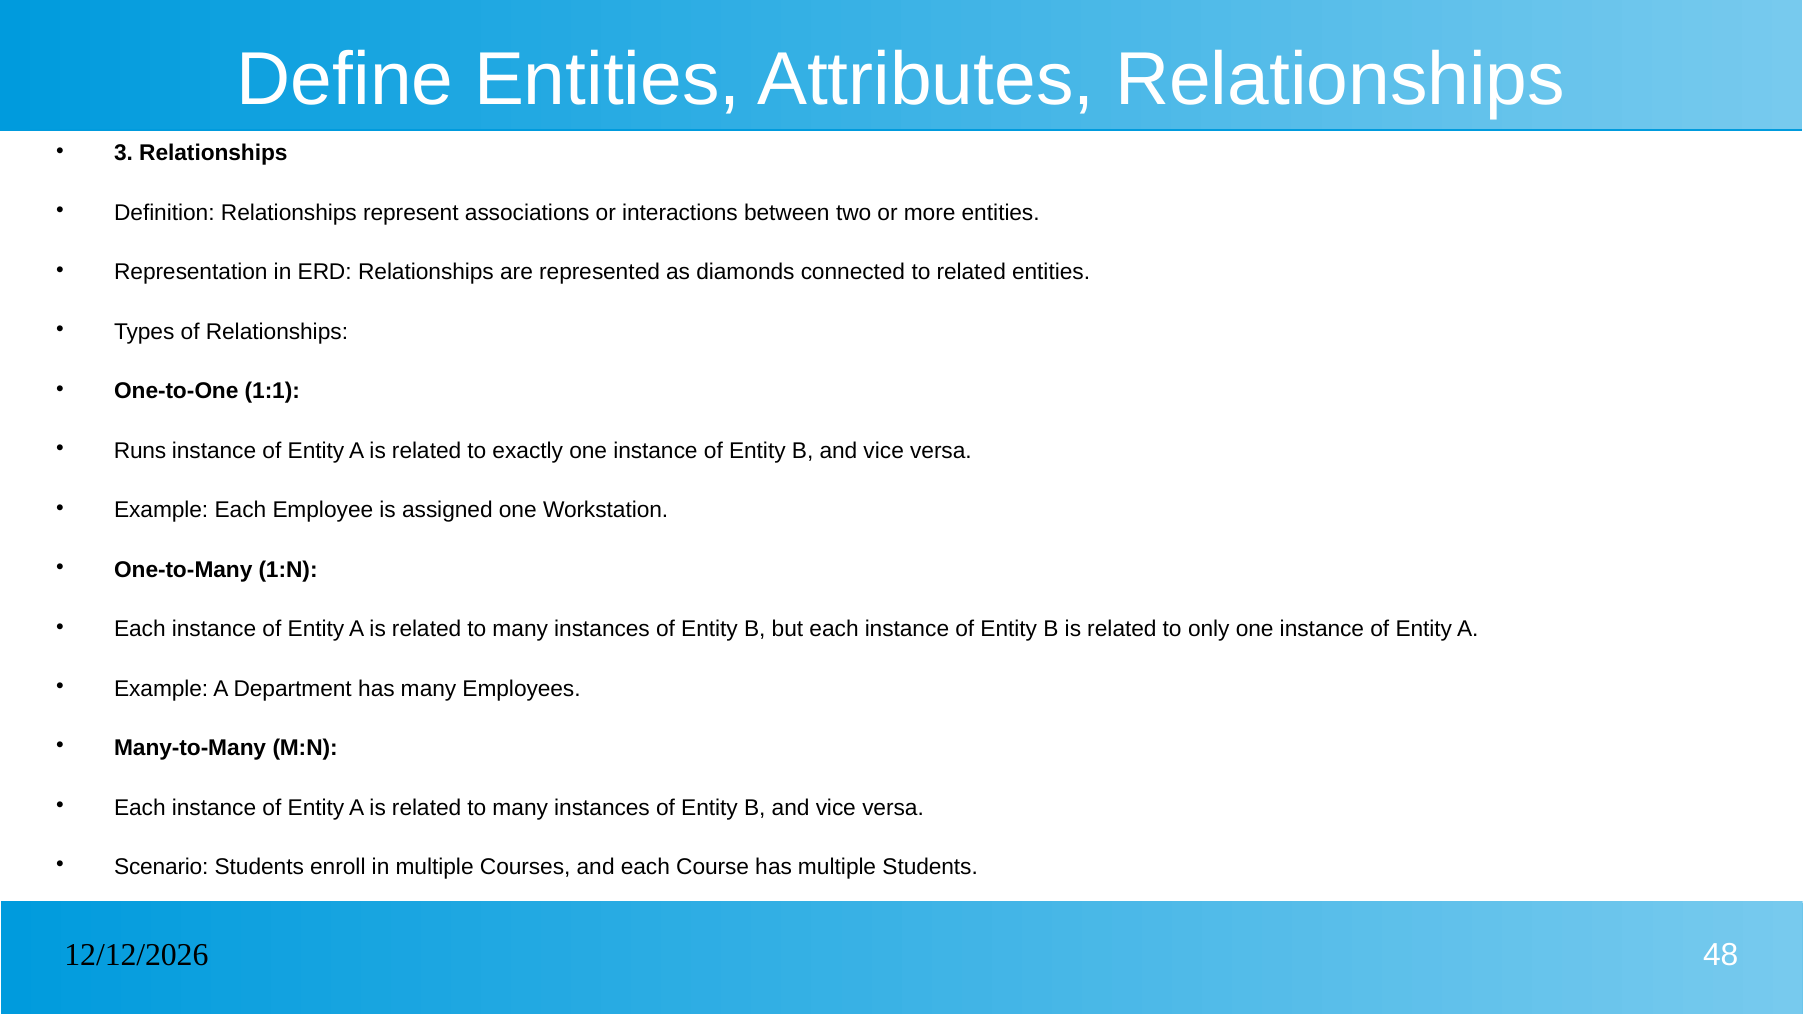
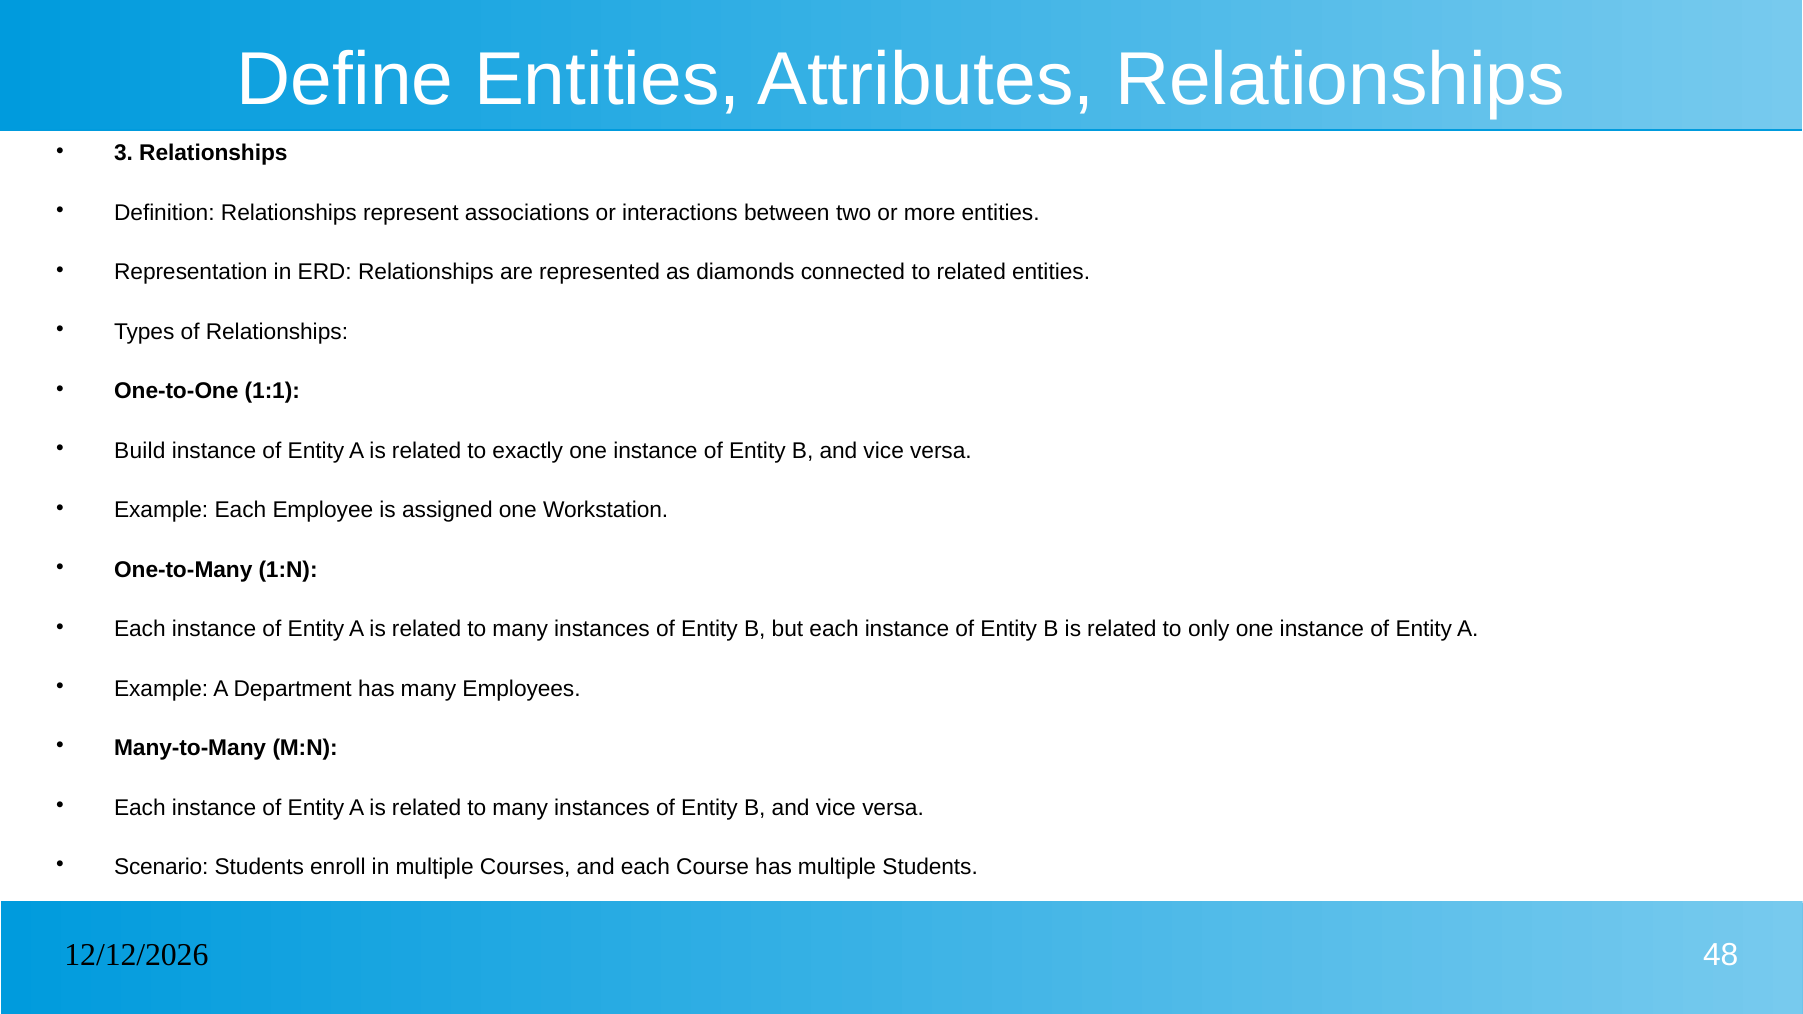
Runs: Runs -> Build (140, 451)
